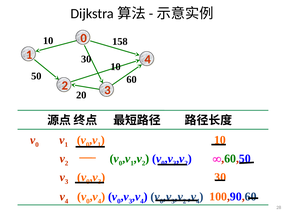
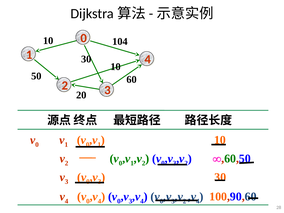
158: 158 -> 104 (120, 42)
